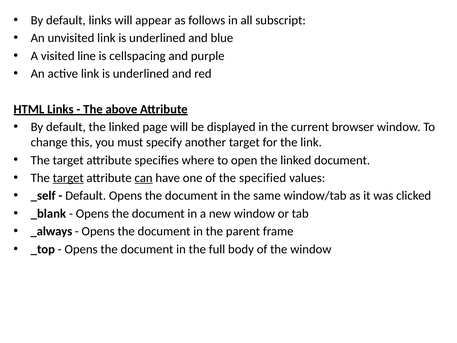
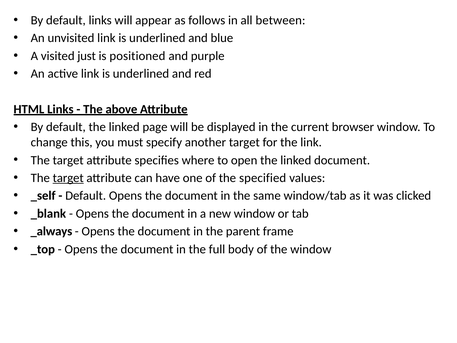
subscript: subscript -> between (280, 20)
line: line -> just (87, 56)
cellspacing: cellspacing -> positioned (137, 56)
can underline: present -> none (144, 178)
